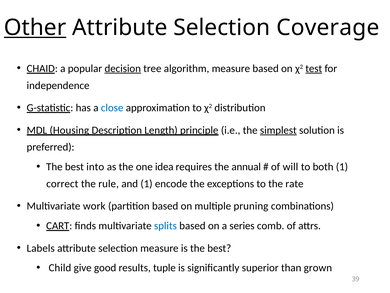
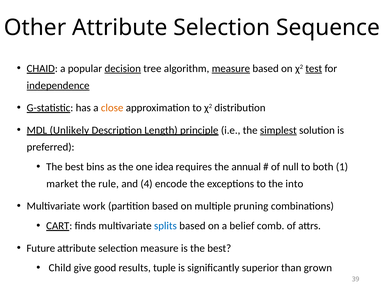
Other underline: present -> none (35, 27)
Coverage: Coverage -> Sequence (328, 27)
measure underline: none -> present (231, 68)
independence underline: none -> present (58, 85)
close colour: blue -> orange (112, 108)
Housing: Housing -> Unlikely (69, 130)
into: into -> bins (95, 167)
will: will -> null (291, 167)
correct: correct -> market (62, 183)
and 1: 1 -> 4 (147, 183)
rate: rate -> into (294, 183)
series: series -> belief (242, 225)
Labels: Labels -> Future (41, 248)
